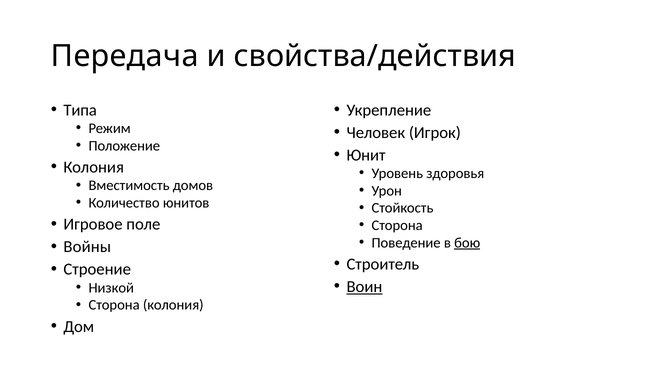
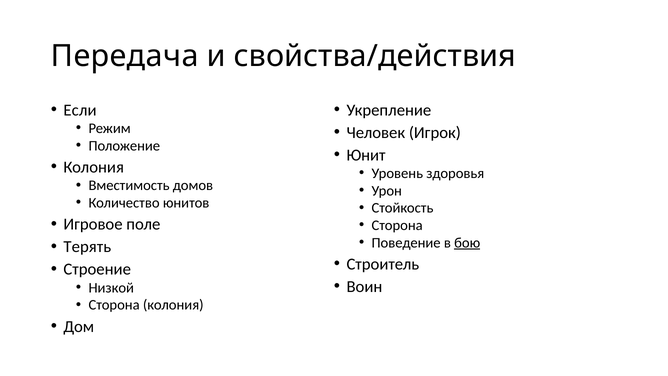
Типа: Типа -> Если (80, 110)
Войны: Войны -> Терять (87, 247)
Воин underline: present -> none (364, 287)
